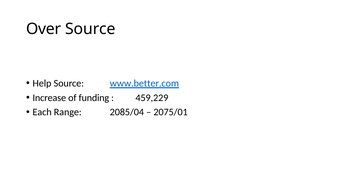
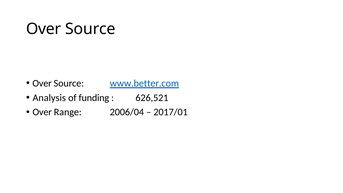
Help: Help -> Over (42, 83)
Increase: Increase -> Analysis (49, 98)
459,229: 459,229 -> 626,521 (152, 98)
Each: Each -> Over (42, 112)
2085/04: 2085/04 -> 2006/04 (127, 112)
2075/01: 2075/01 -> 2017/01 (171, 112)
